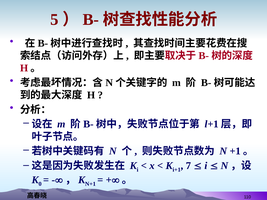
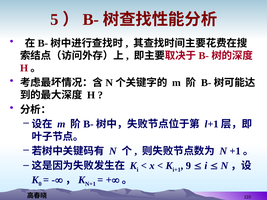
7: 7 -> 9 (188, 166)
